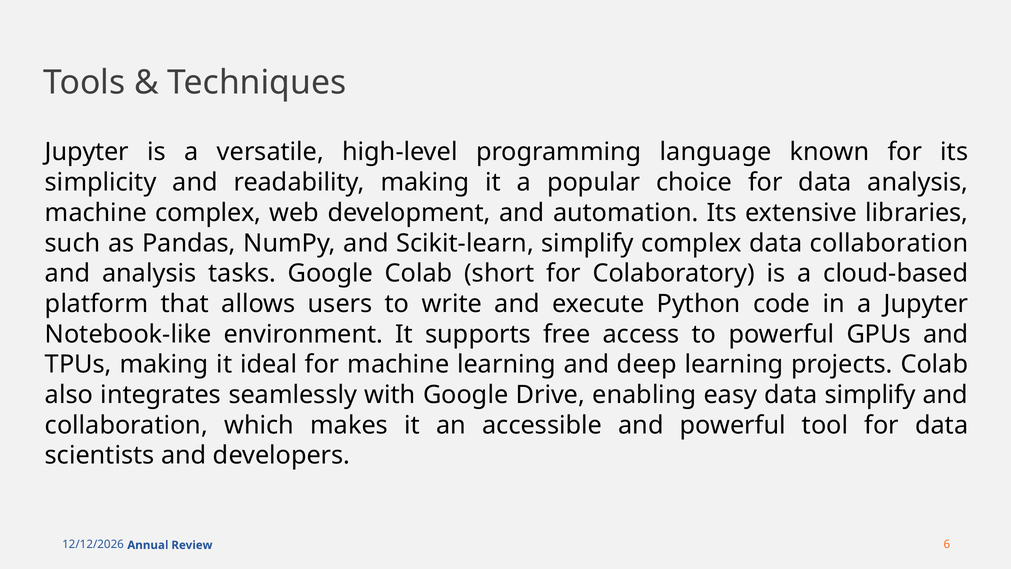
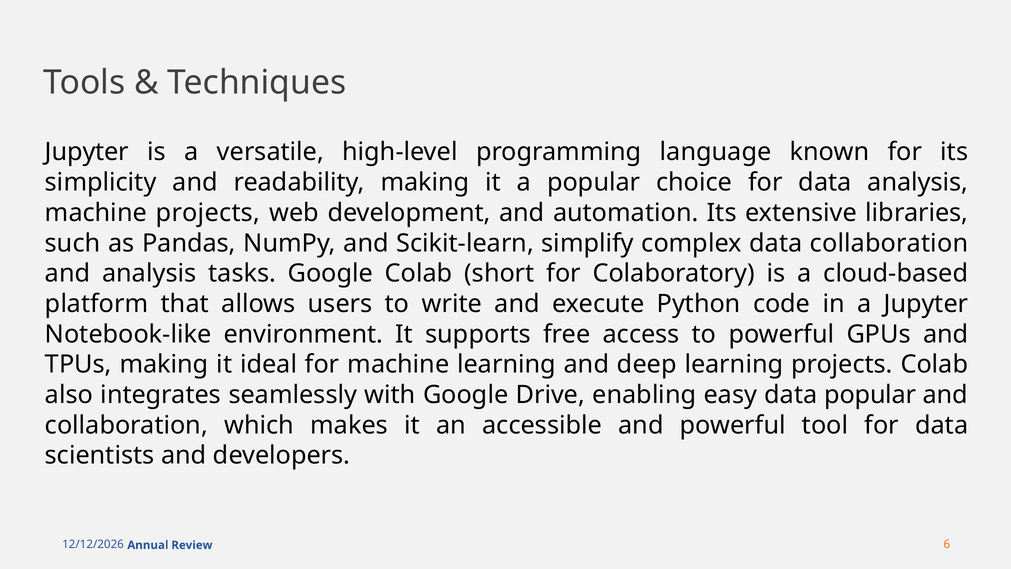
machine complex: complex -> projects (208, 213)
data simplify: simplify -> popular (870, 395)
